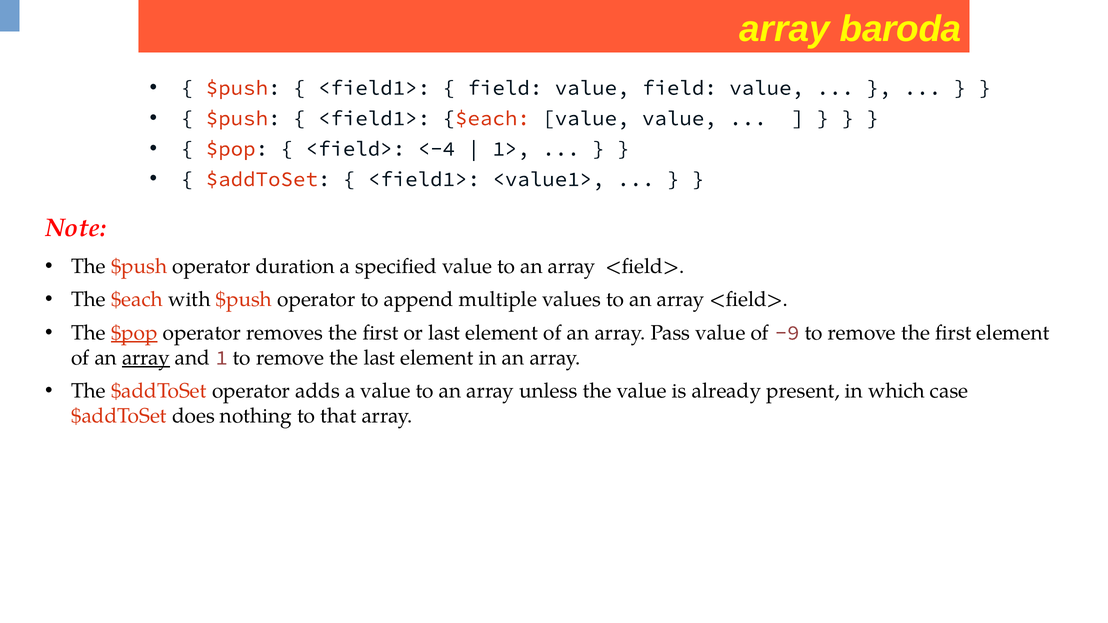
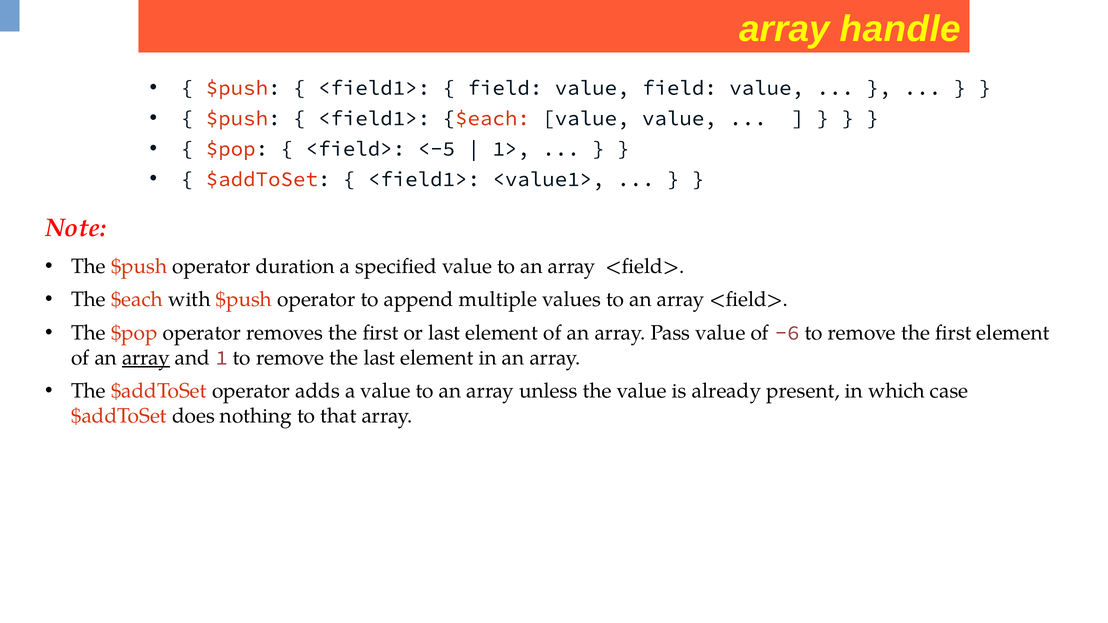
baroda: baroda -> handle (900, 29)
<-4: <-4 -> <-5 (436, 149)
$pop underline: present -> none (134, 333)
-9: -9 -> -6 (787, 333)
